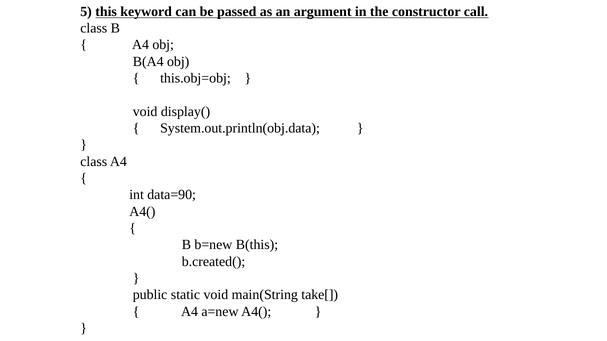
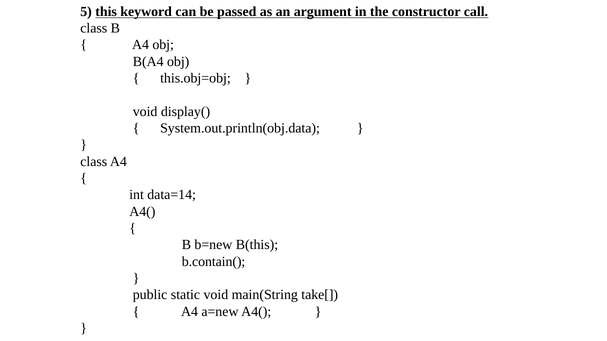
data=90: data=90 -> data=14 (172, 195)
b.created(: b.created( -> b.contain( (214, 262)
